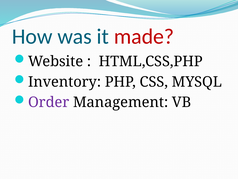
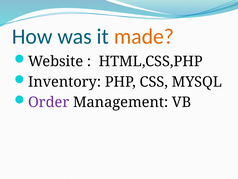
made colour: red -> orange (144, 37)
